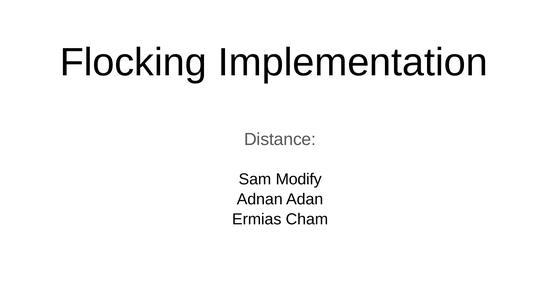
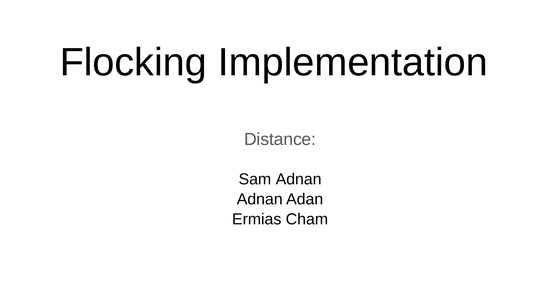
Sam Modify: Modify -> Adnan (299, 180)
